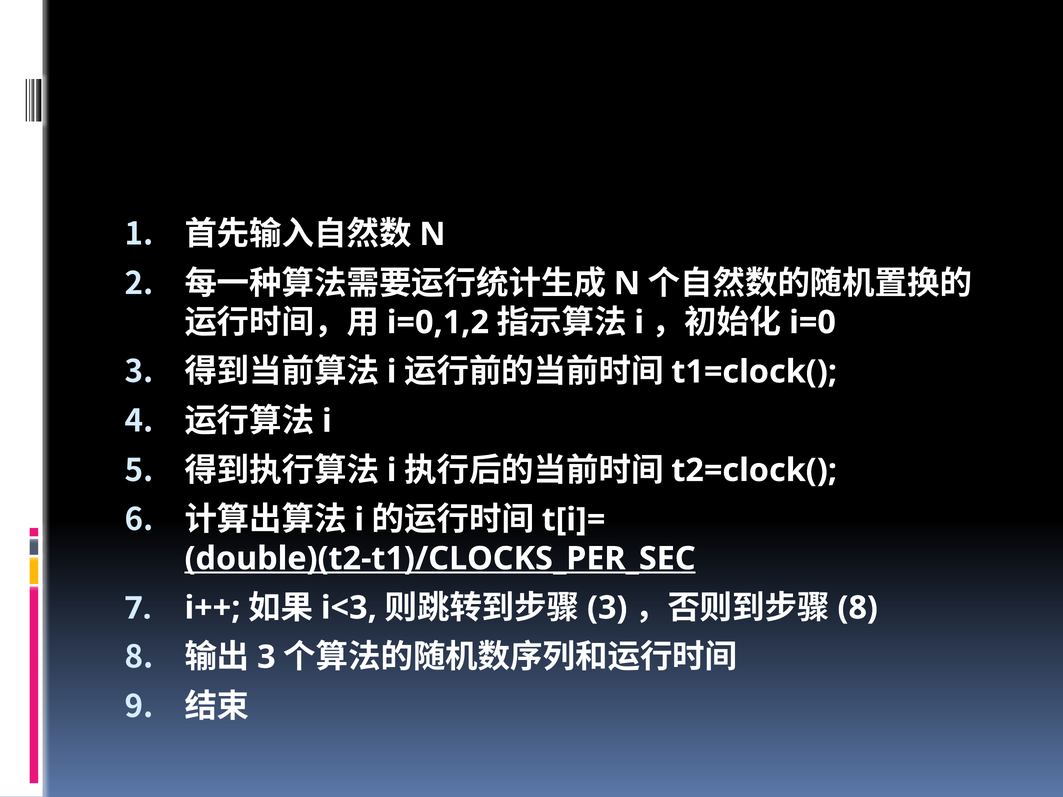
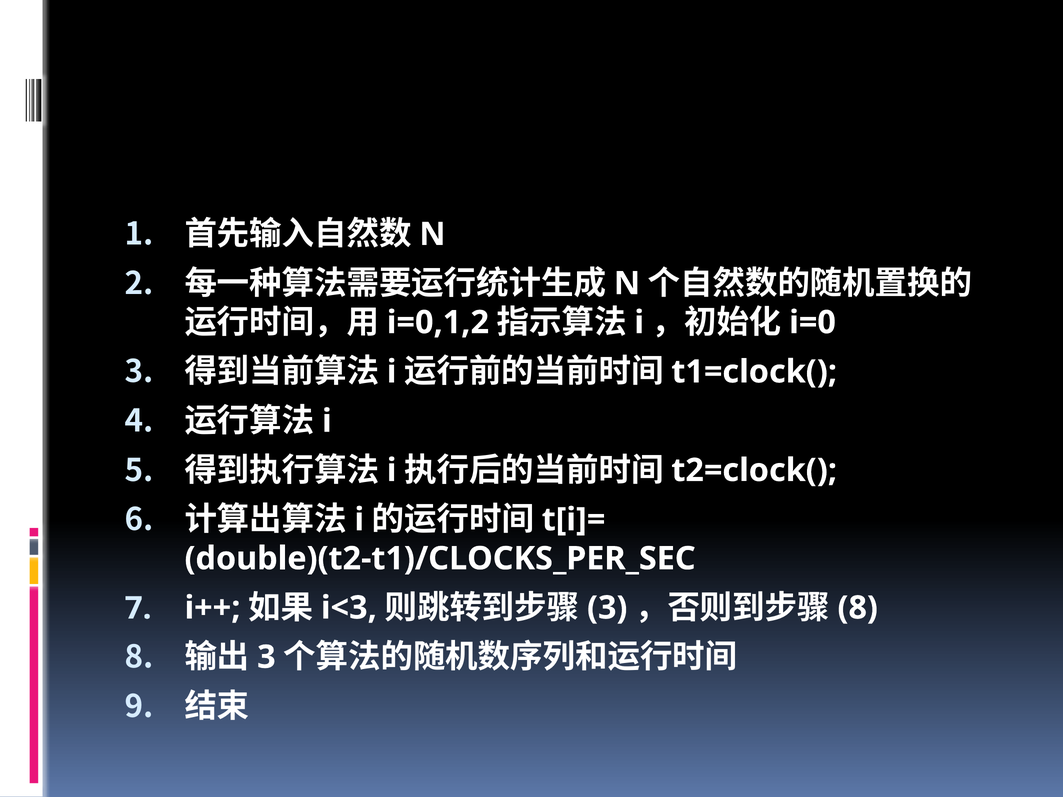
double)(t2-t1)/CLOCKS_PER_SEC underline: present -> none (440, 559)
